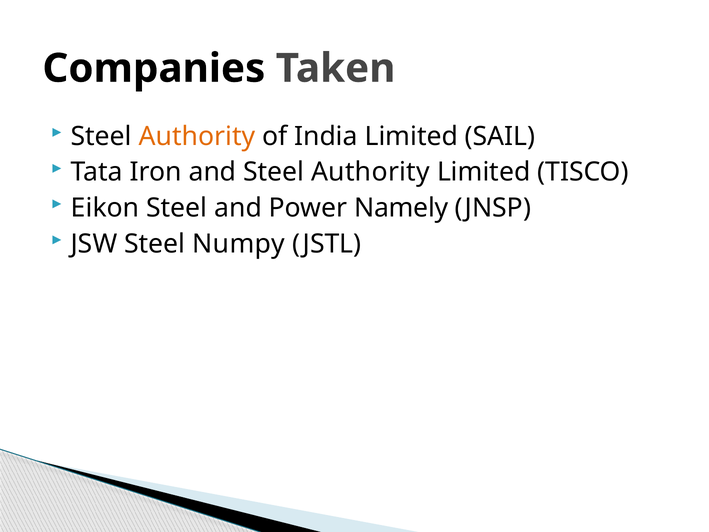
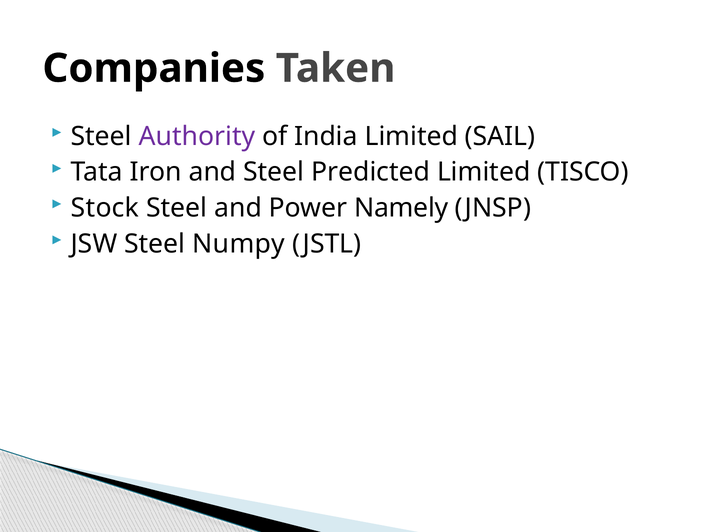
Authority colour: orange -> purple (197, 136)
and Steel Authority: Authority -> Predicted (371, 172)
Eikon: Eikon -> Stock (105, 208)
